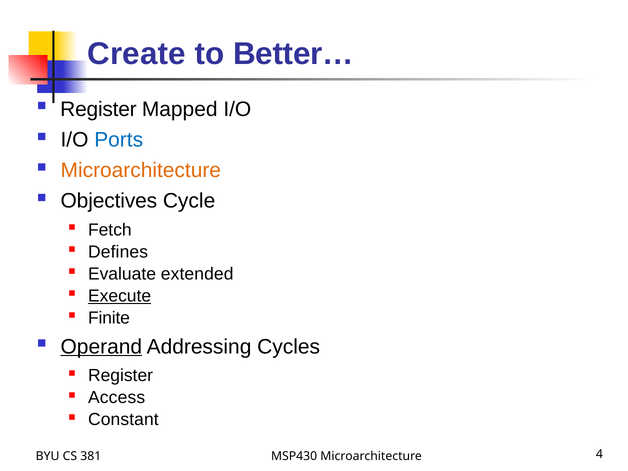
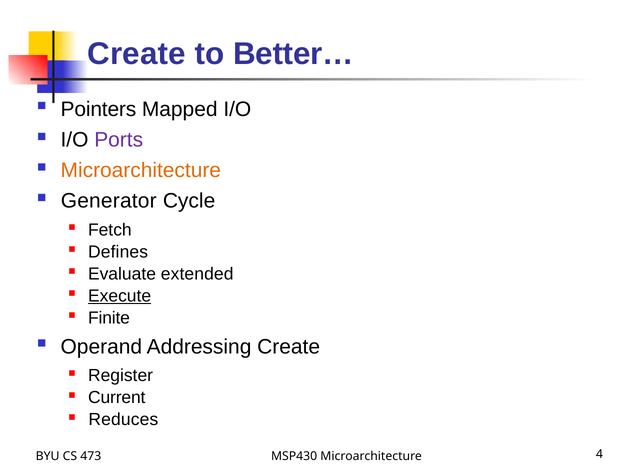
Register: Register -> Pointers (98, 109)
Ports colour: blue -> purple (119, 140)
Objectives: Objectives -> Generator (109, 201)
Operand underline: present -> none (101, 347)
Addressing Cycles: Cycles -> Create (289, 347)
Access: Access -> Current (117, 398)
Constant: Constant -> Reduces (123, 420)
381: 381 -> 473 (91, 456)
